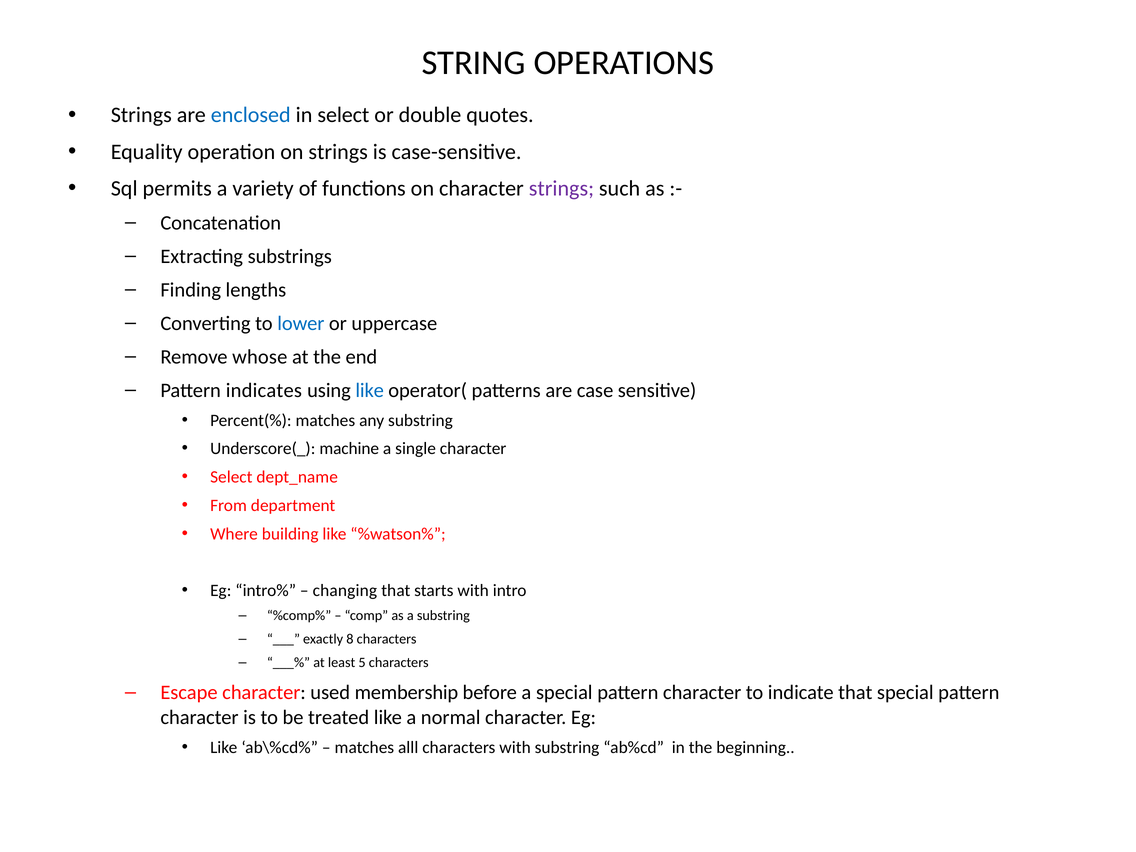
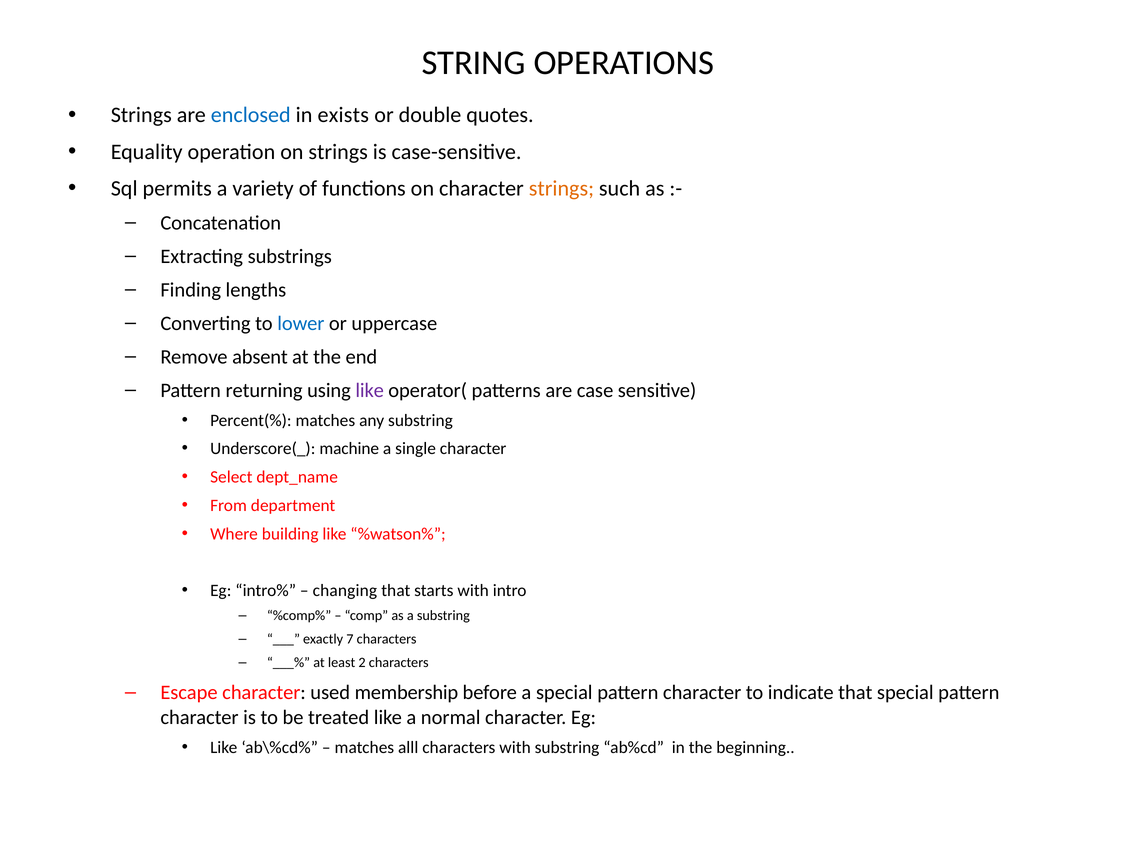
in select: select -> exists (343, 115)
strings colour: purple -> orange (561, 188)
whose: whose -> absent (260, 357)
indicates: indicates -> returning (264, 390)
like colour: blue -> purple (370, 390)
8: 8 -> 7 (350, 639)
5: 5 -> 2 (362, 663)
